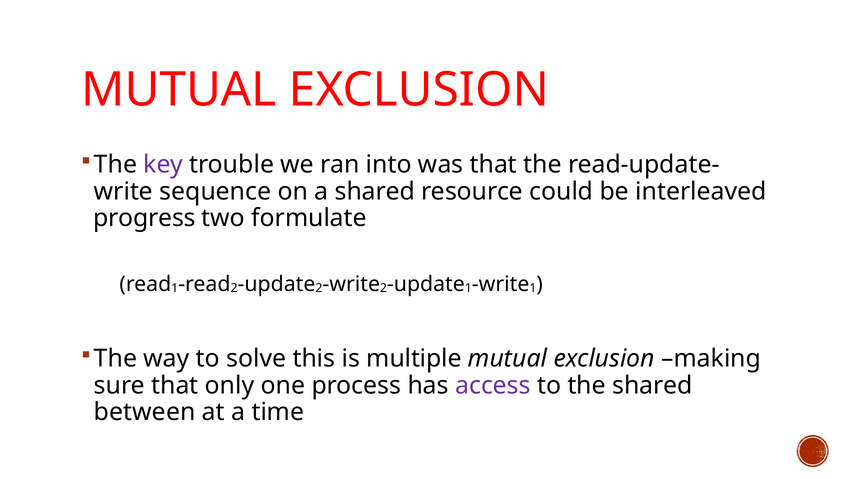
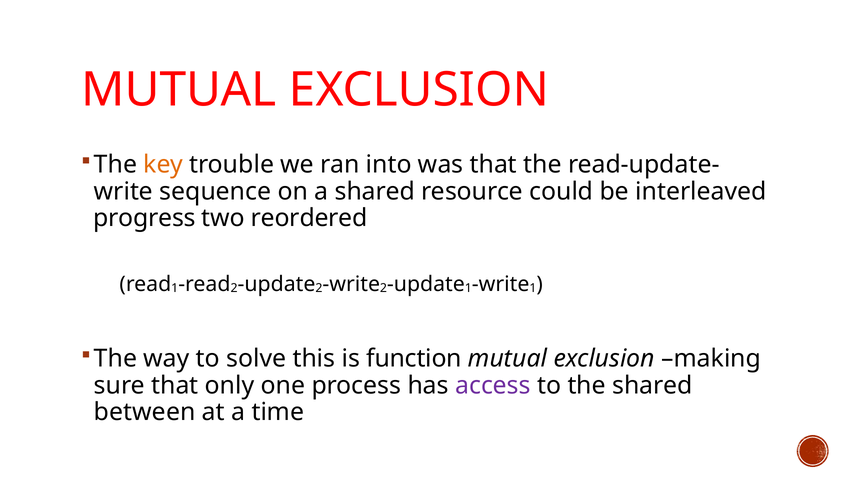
key colour: purple -> orange (163, 165)
formulate: formulate -> reordered (309, 218)
multiple: multiple -> function (414, 359)
